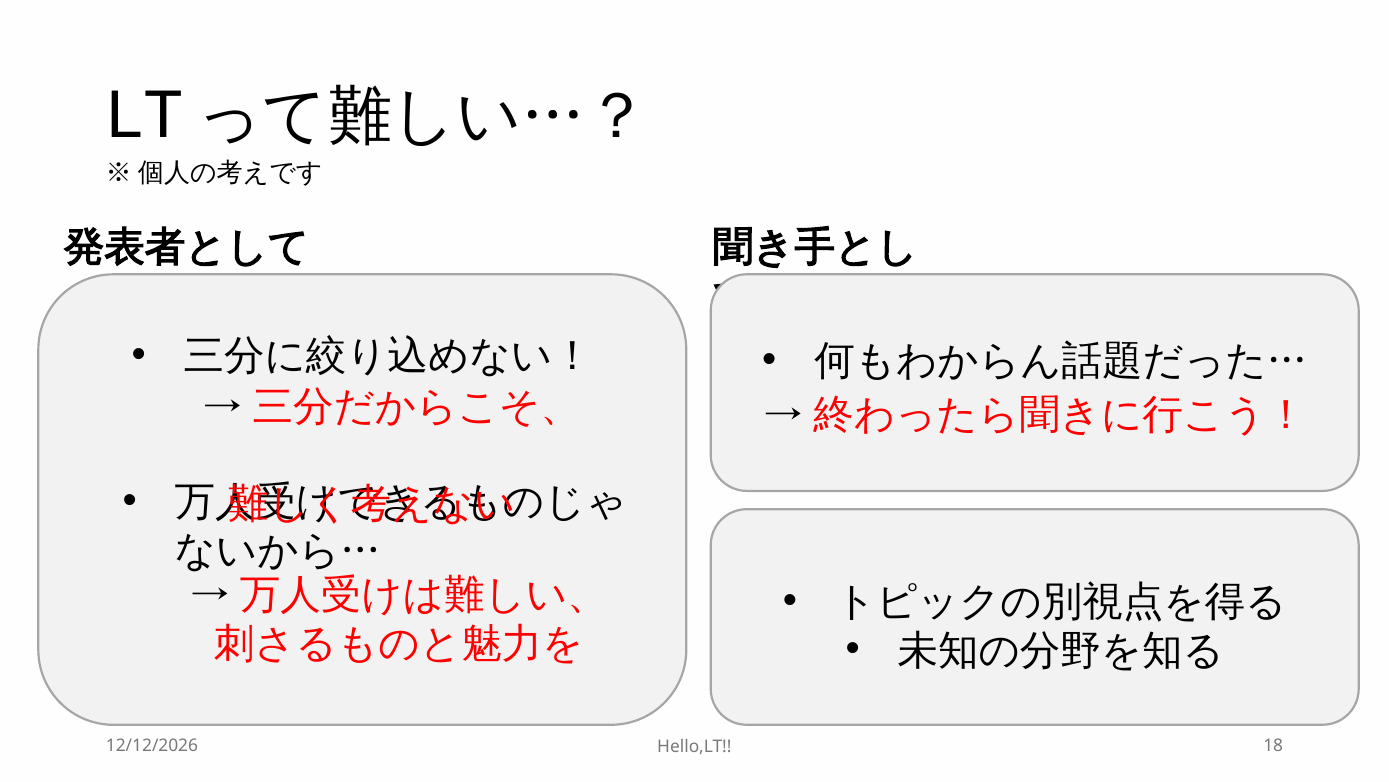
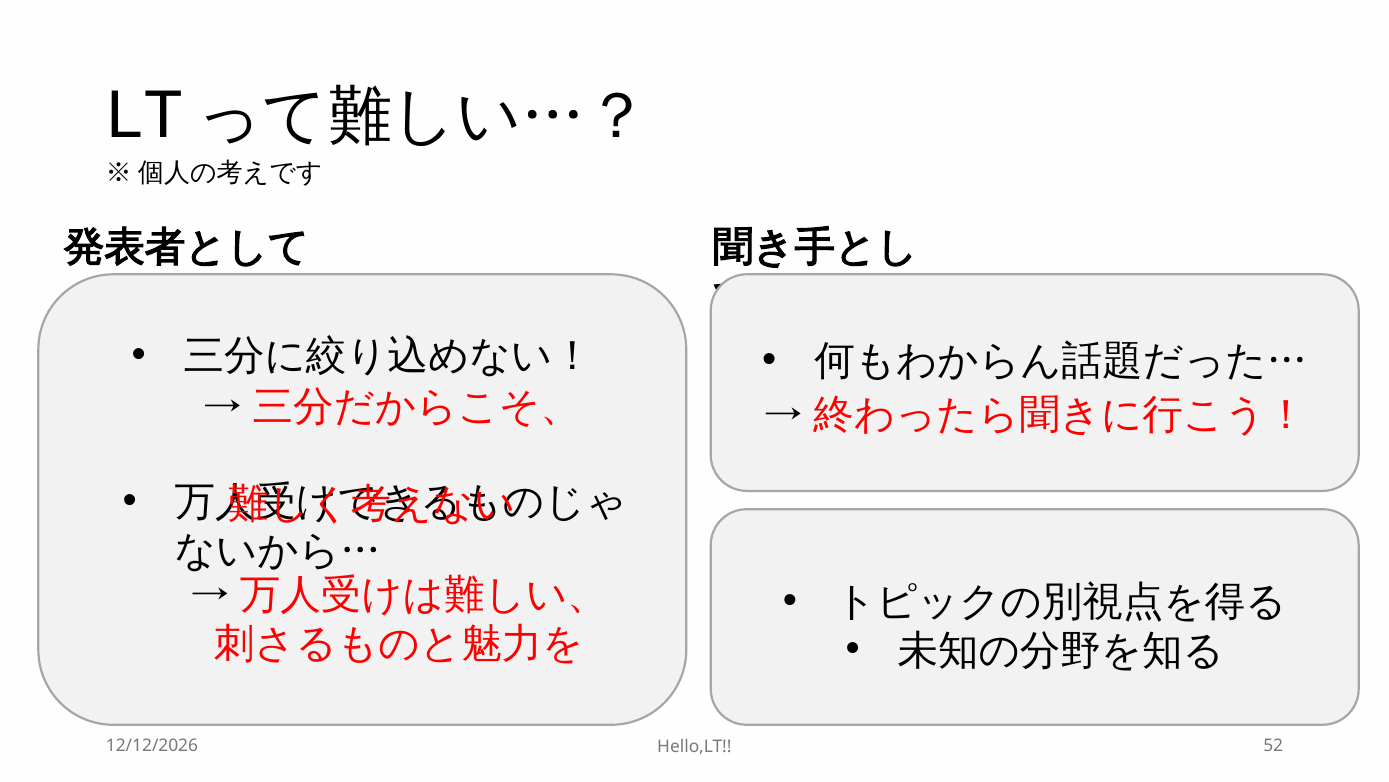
18: 18 -> 52 (1273, 745)
